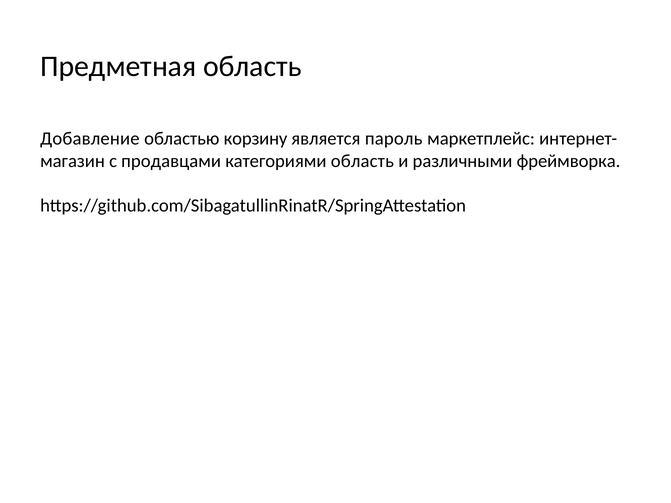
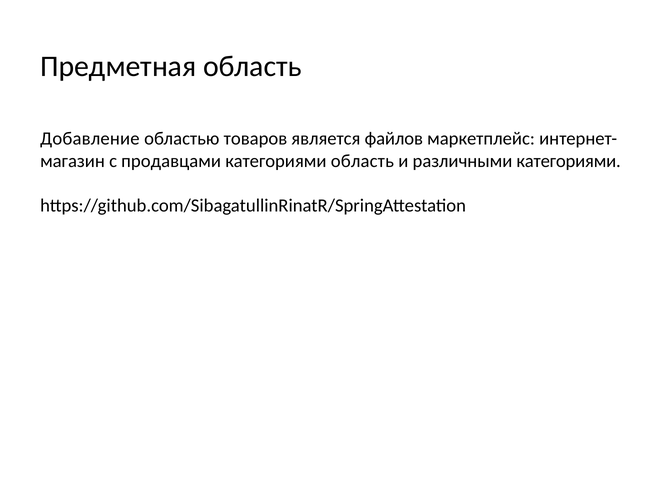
корзину: корзину -> товаров (255, 139)
пароль: пароль -> файлов (394, 139)
различными фреймворка: фреймворка -> категориями (569, 161)
